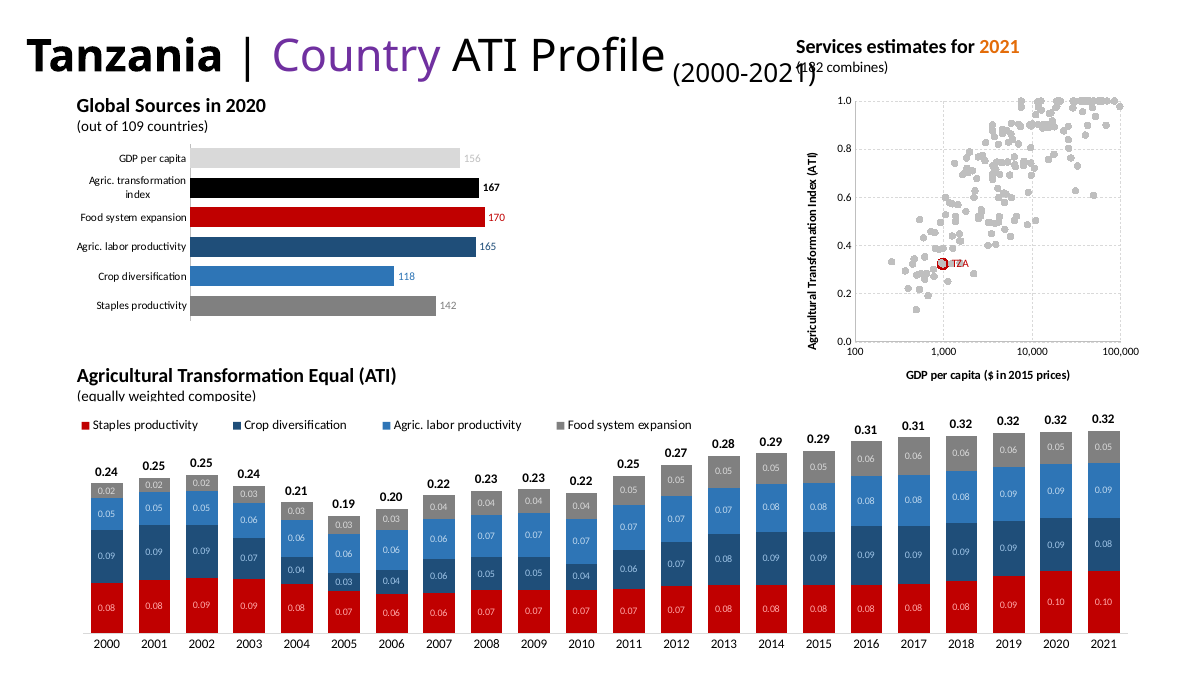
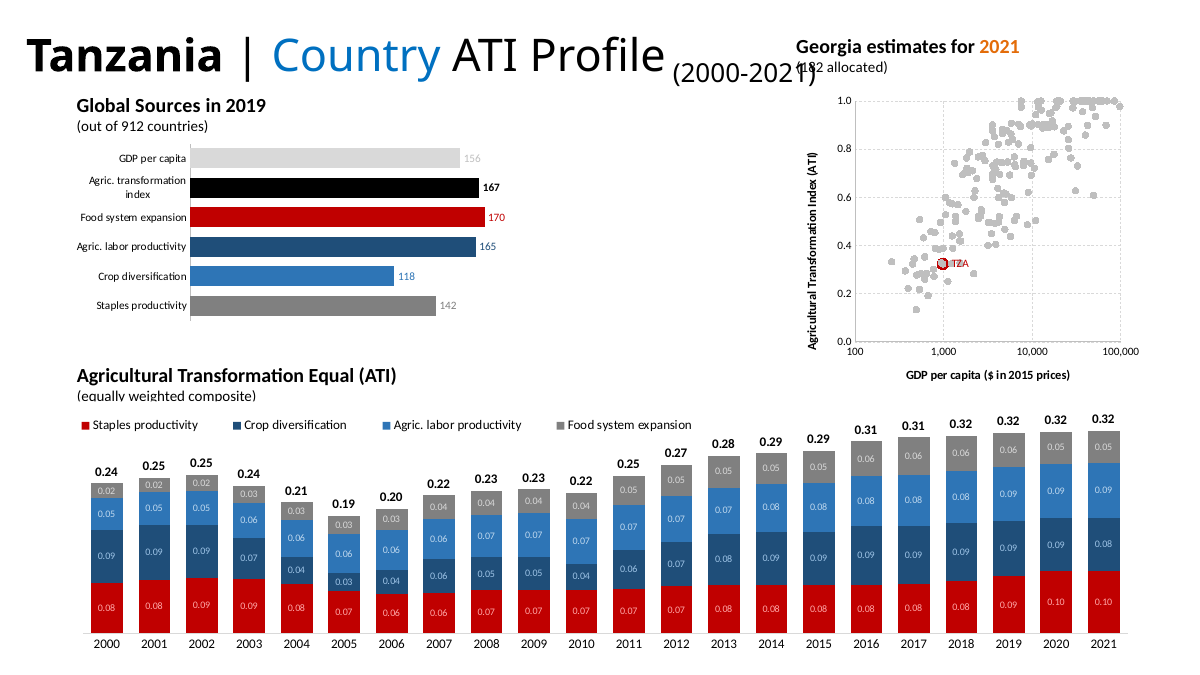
Services: Services -> Georgia (829, 47)
Country colour: purple -> blue (356, 56)
combines: combines -> allocated (857, 67)
in 2020: 2020 -> 2019 (246, 106)
109: 109 -> 912 (133, 127)
